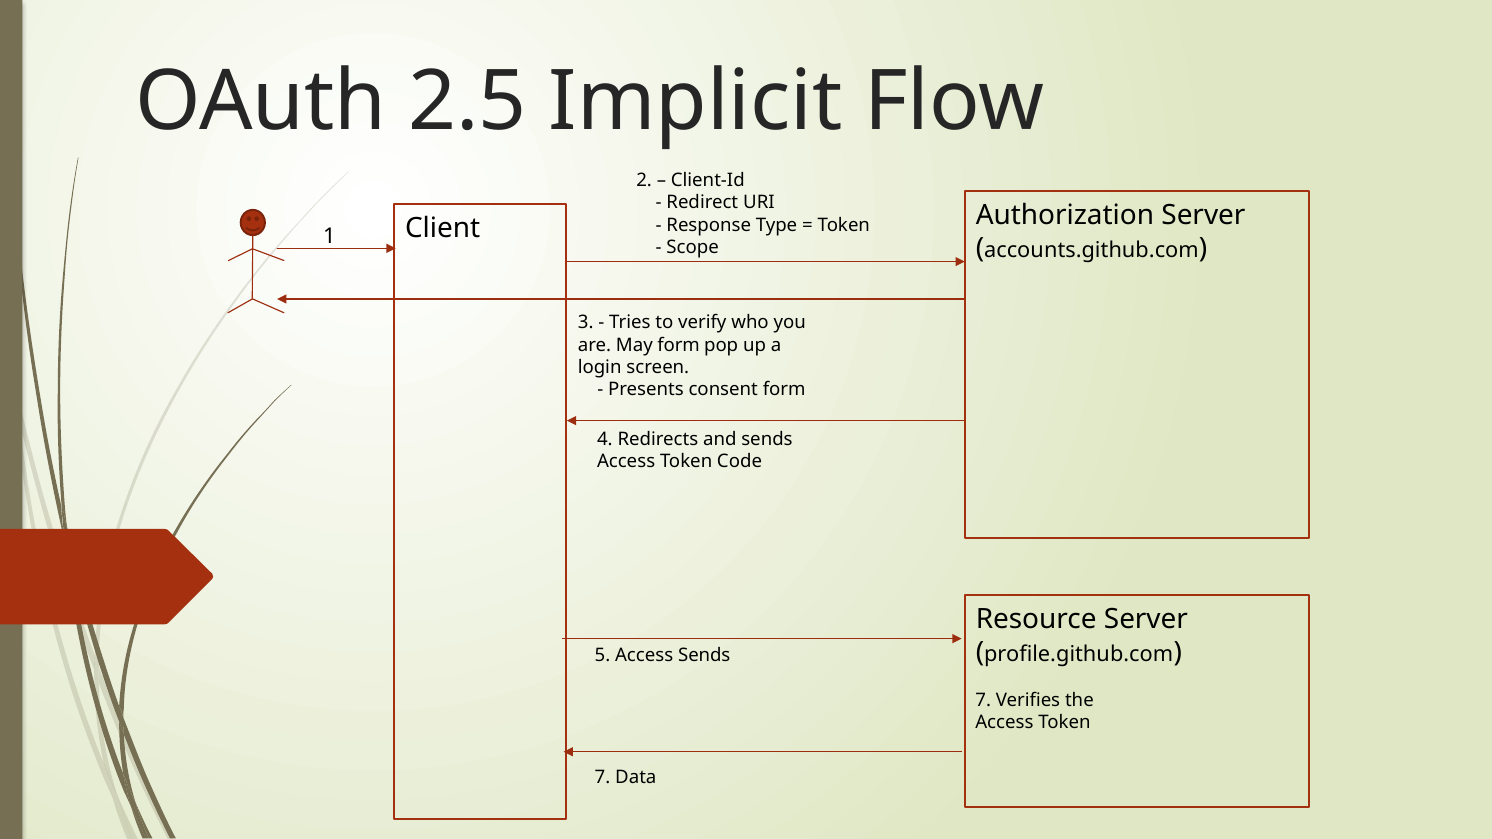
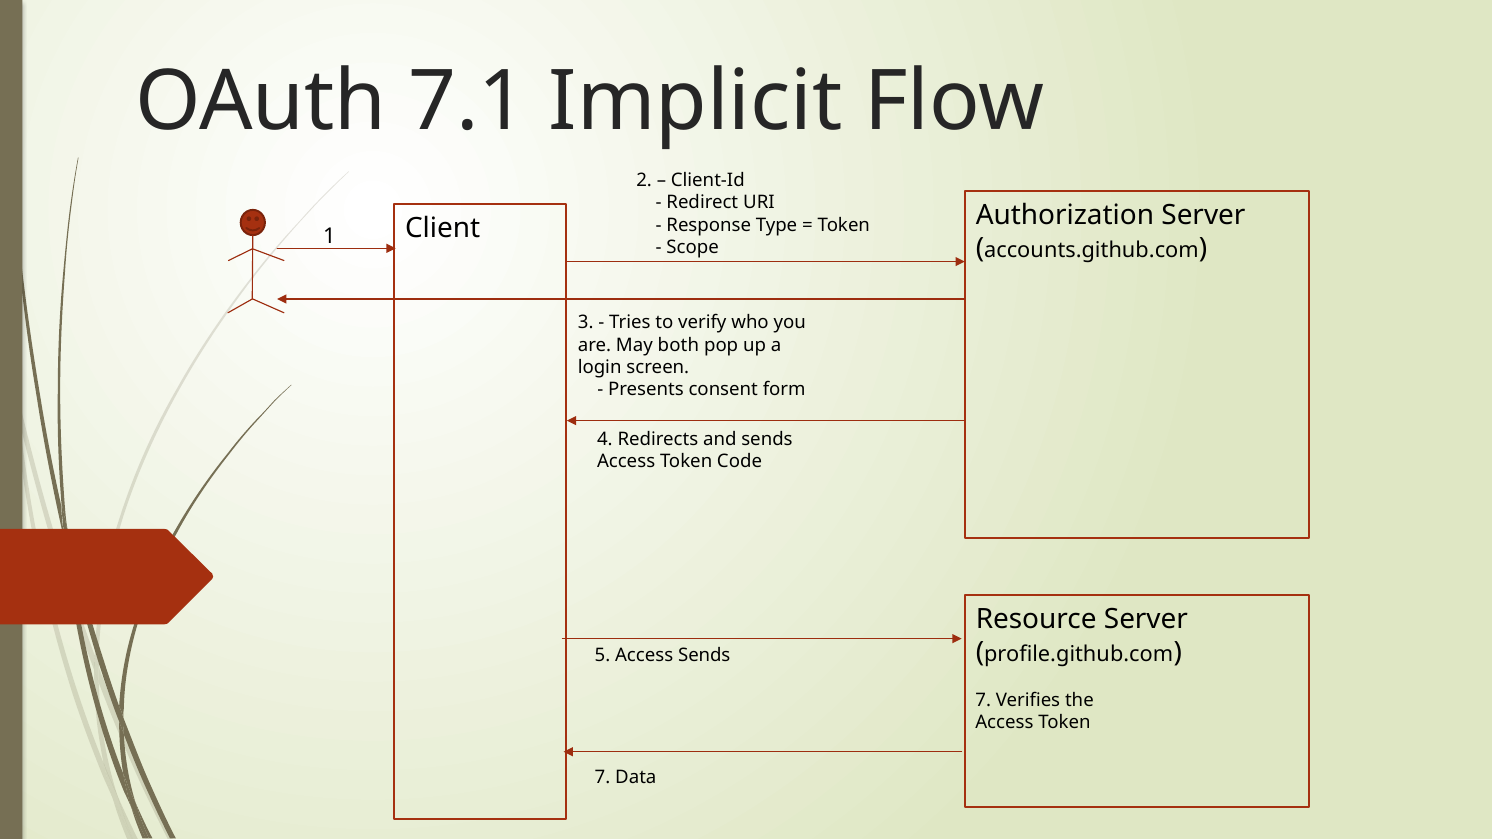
2.5: 2.5 -> 7.1 (468, 102)
May form: form -> both (678, 345)
